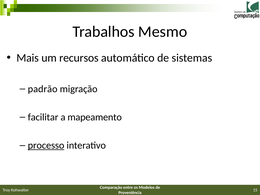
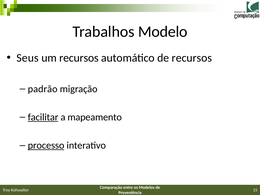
Mesmo: Mesmo -> Modelo (163, 32)
Mais: Mais -> Seus (28, 58)
de sistemas: sistemas -> recursos (192, 58)
facilitar underline: none -> present (43, 117)
